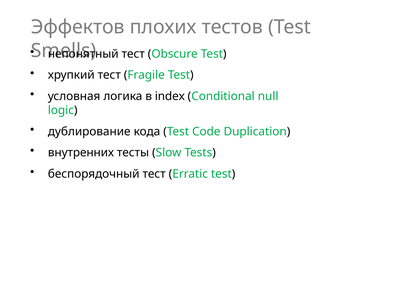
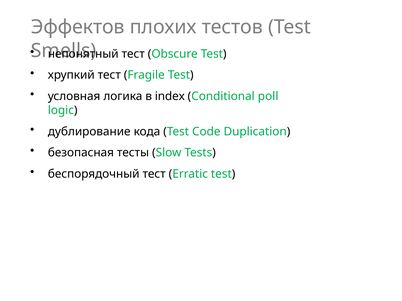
null: null -> poll (268, 96)
внутренних: внутренних -> безопасная (81, 153)
